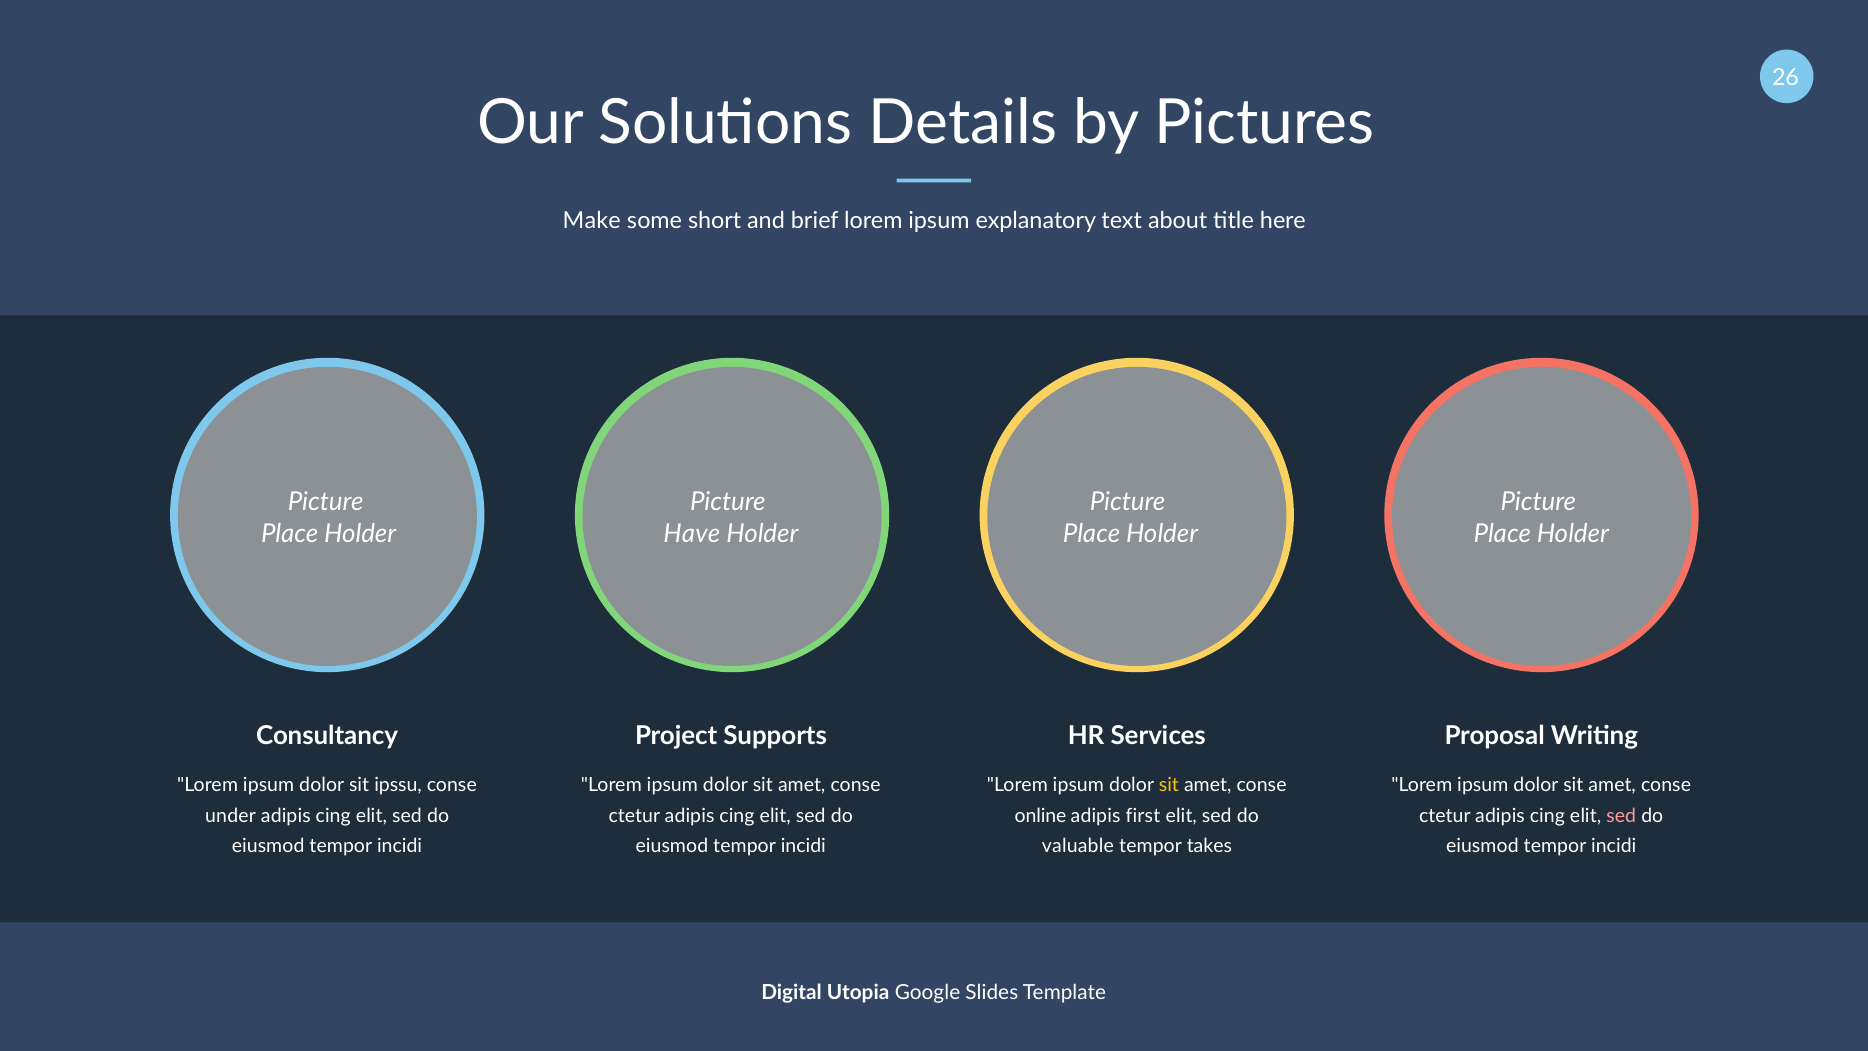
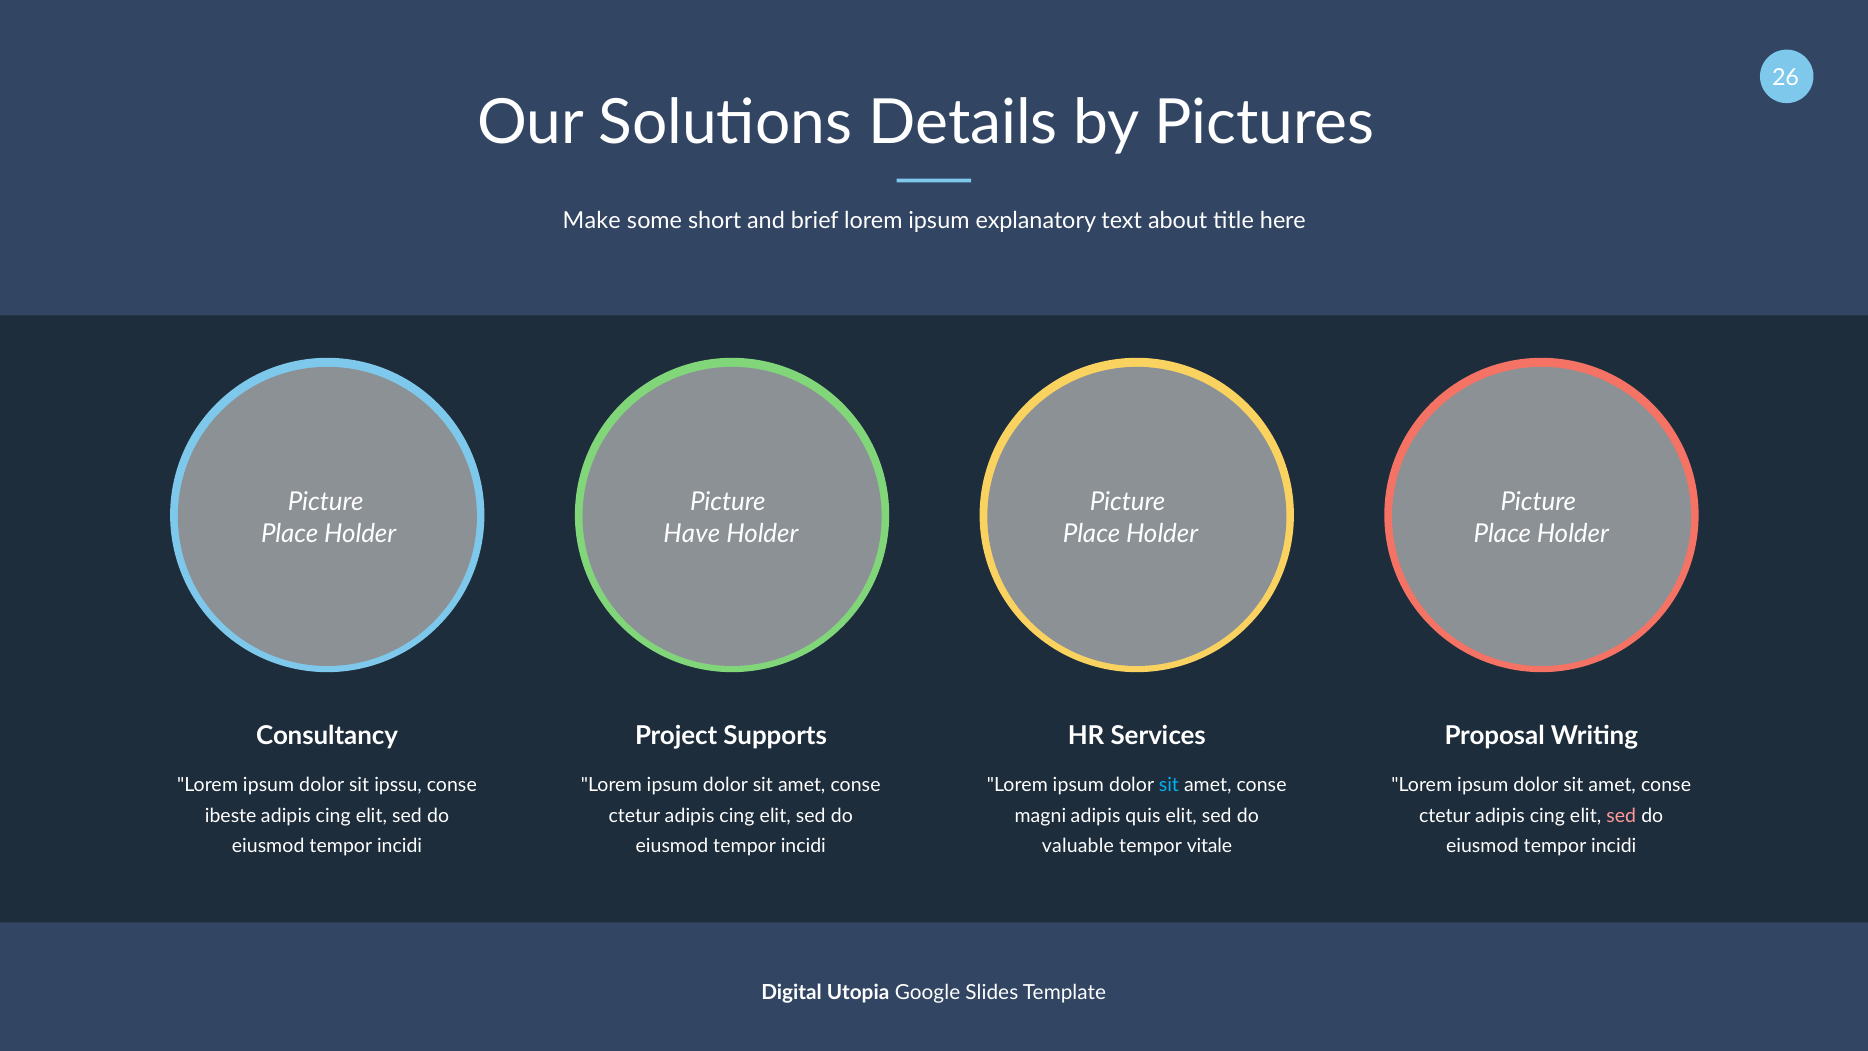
sit colour: yellow -> light blue (1169, 785)
under: under -> ibeste (231, 815)
online: online -> magni (1040, 815)
first: first -> quis (1143, 815)
takes: takes -> vitale (1209, 846)
